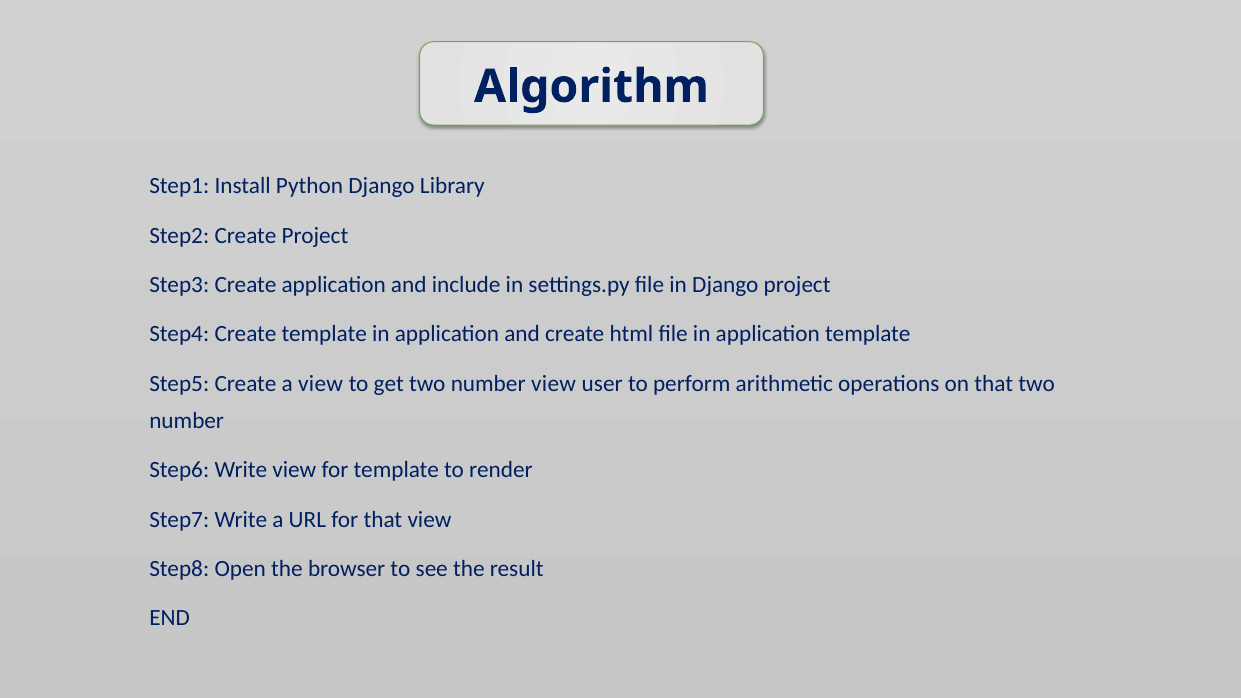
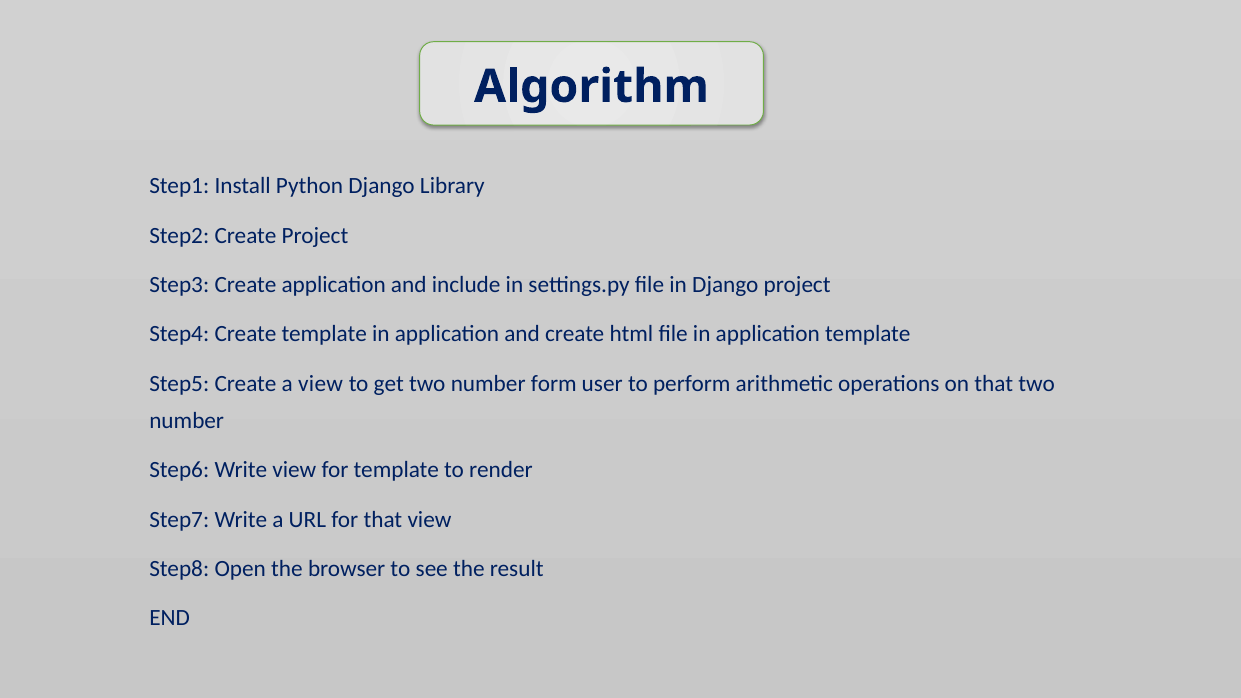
number view: view -> form (554, 383)
